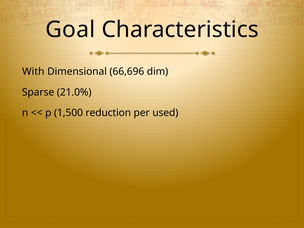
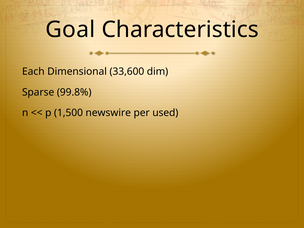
With: With -> Each (33, 72)
66,696: 66,696 -> 33,600 (127, 72)
21.0%: 21.0% -> 99.8% (74, 92)
reduction: reduction -> newswire (108, 113)
